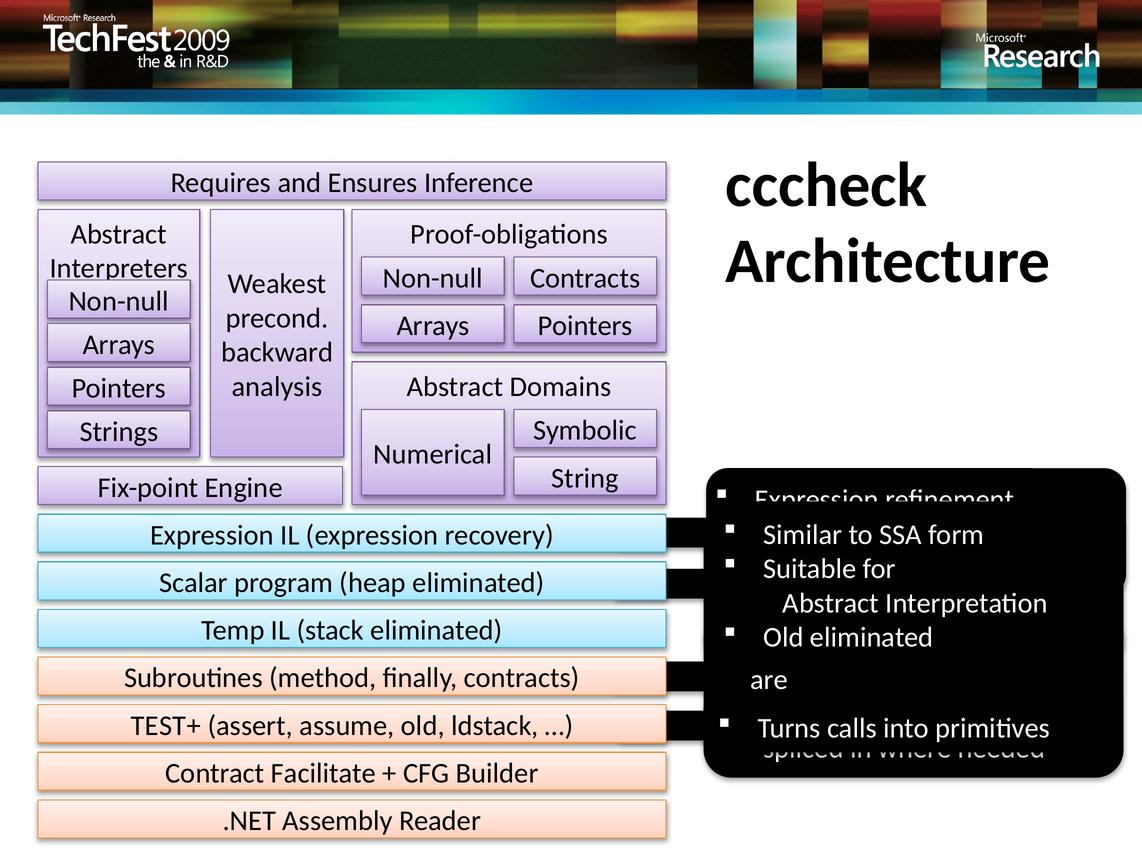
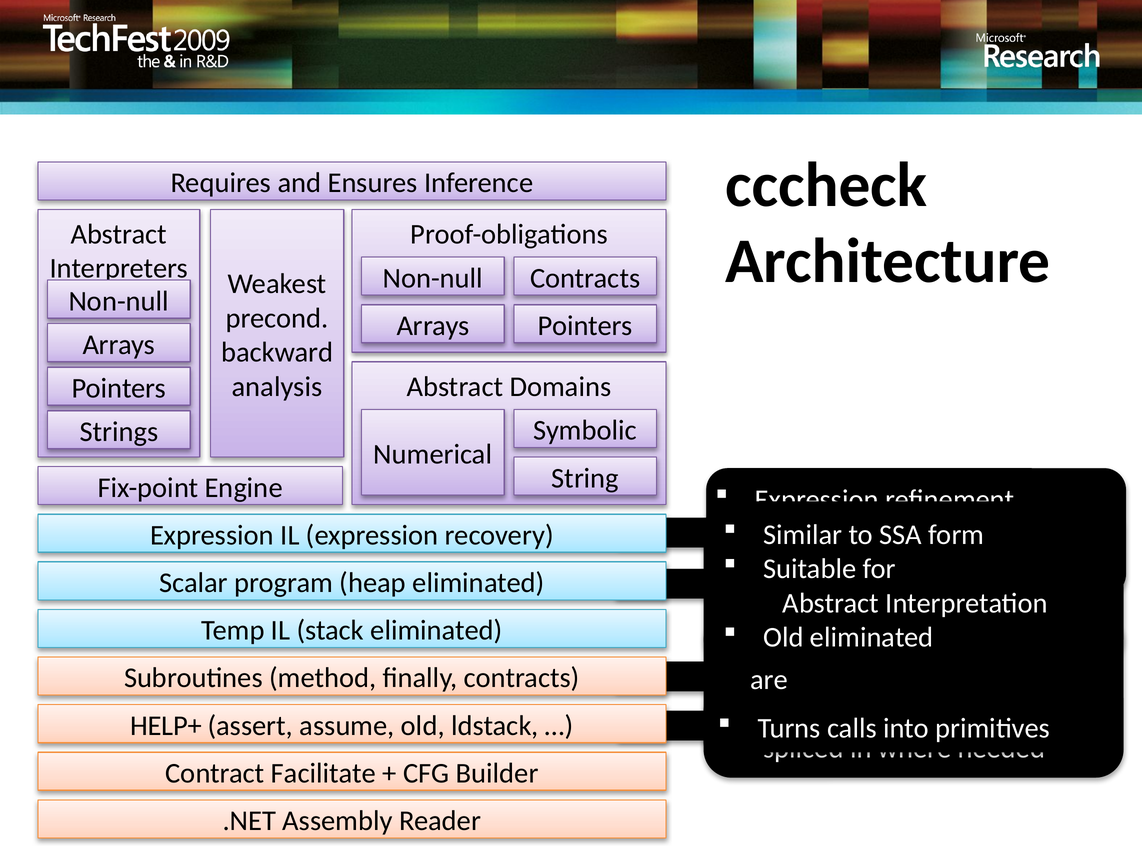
TEST+: TEST+ -> HELP+ (166, 725)
